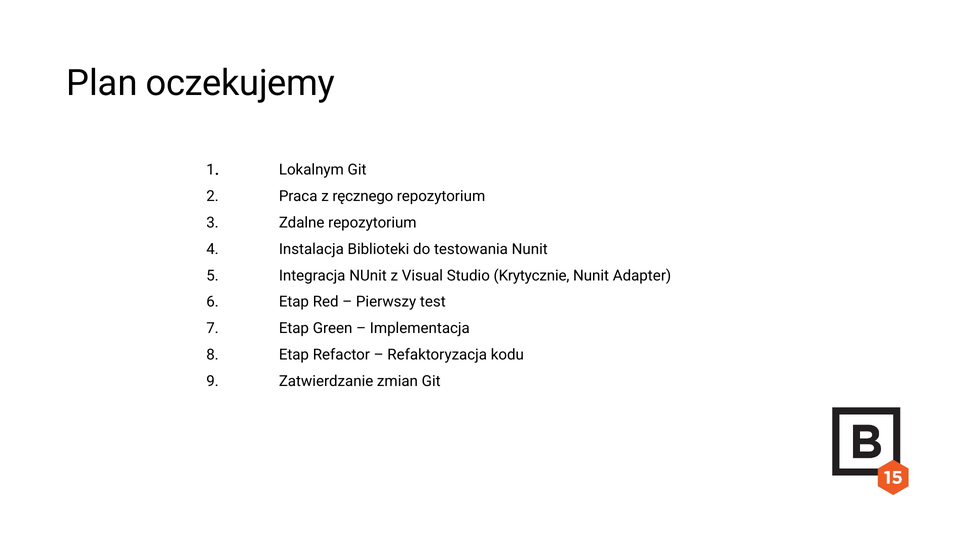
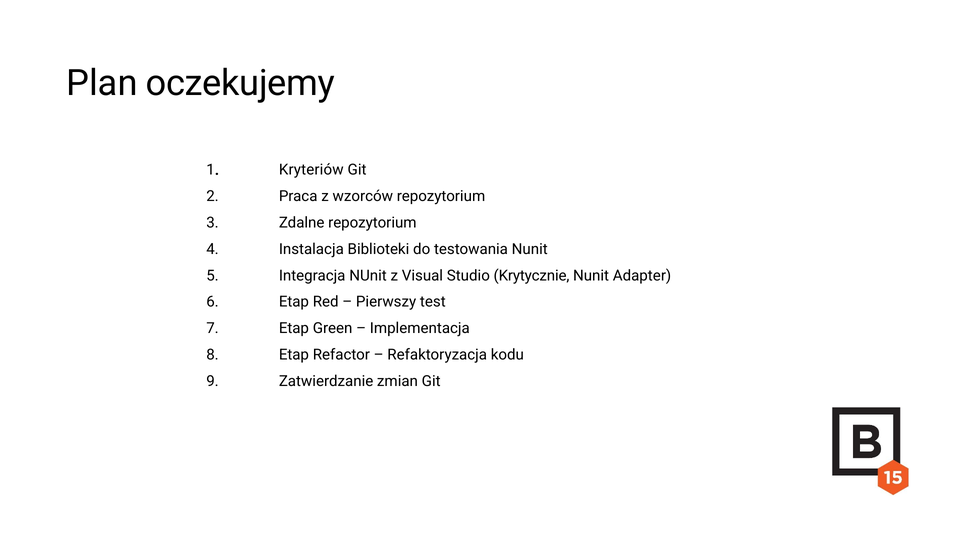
Lokalnym: Lokalnym -> Kryteriów (311, 170)
ręcznego: ręcznego -> wzorców (363, 197)
